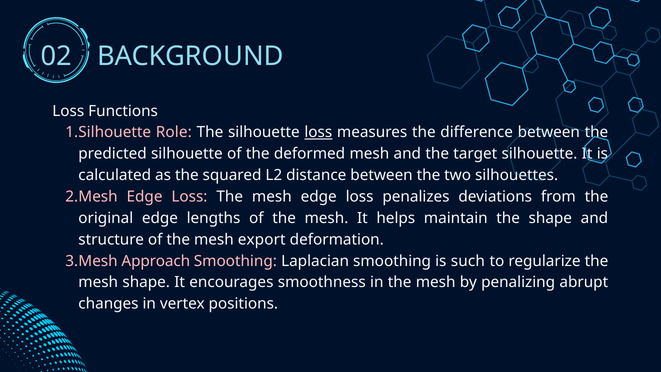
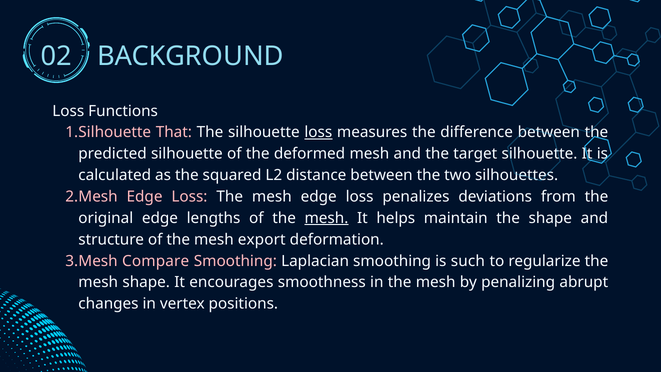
Role: Role -> That (174, 132)
mesh underline: none -> present (326, 218)
Approach: Approach -> Compare (156, 261)
